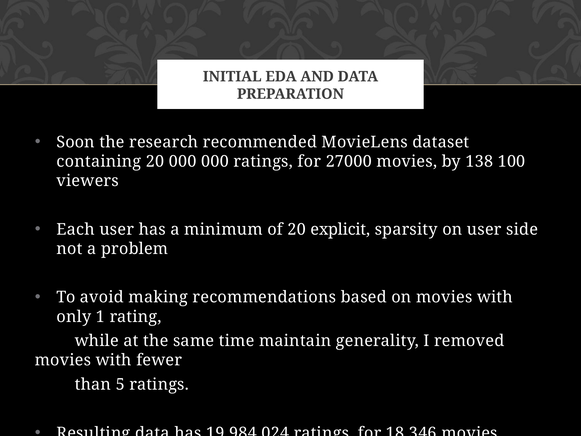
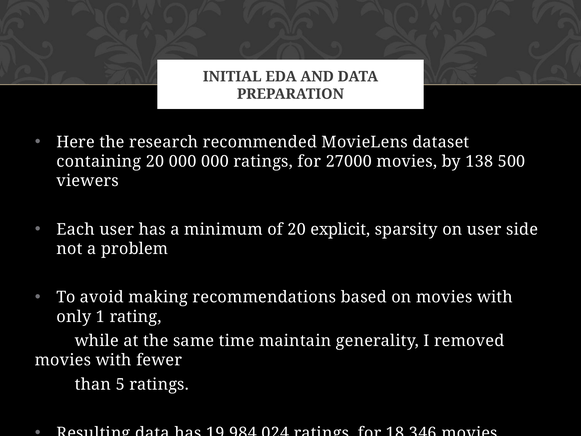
Soon: Soon -> Here (76, 142)
100: 100 -> 500 (512, 161)
